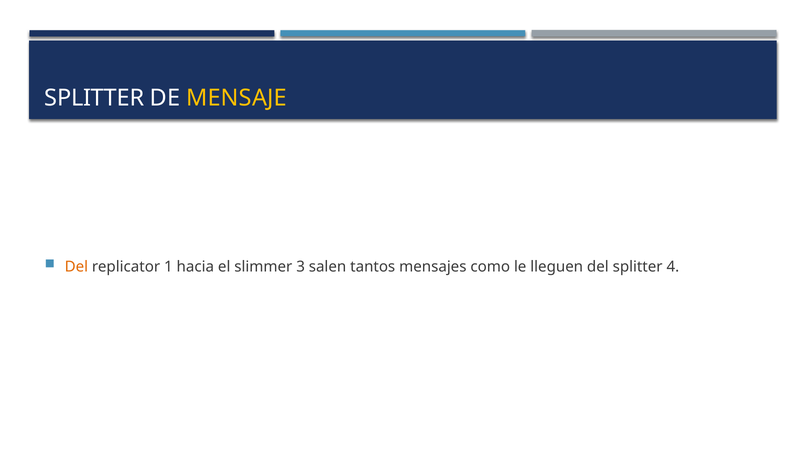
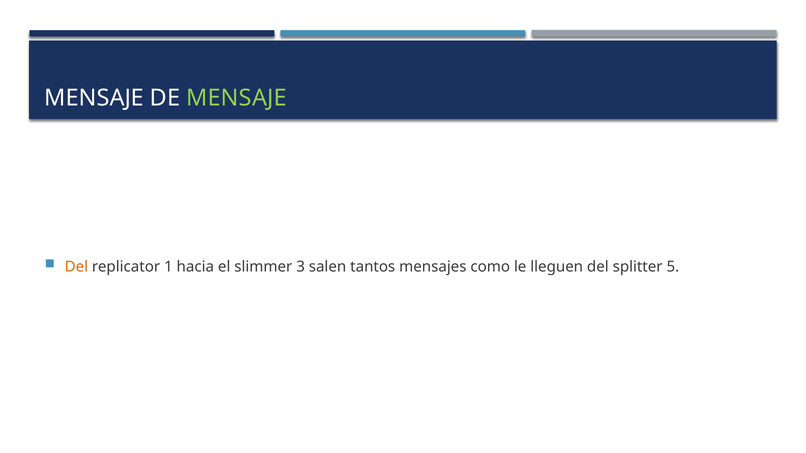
SPLITTER: SPLITTER -> MENSAJE (94, 98)
MENSAJE colour: yellow -> light green (237, 98)
4: 4 -> 5 (673, 267)
